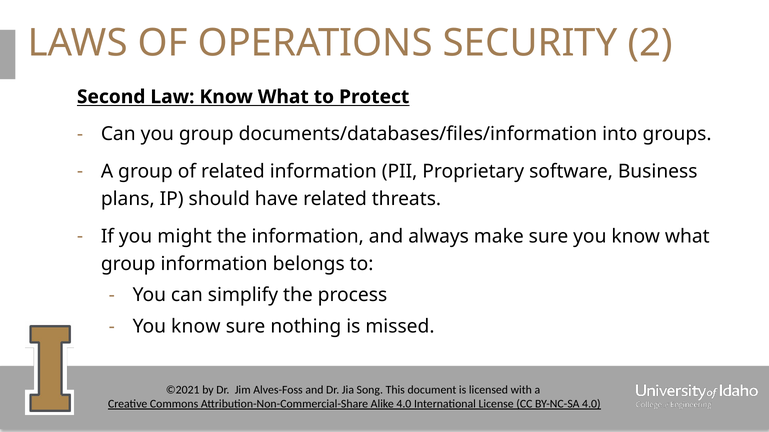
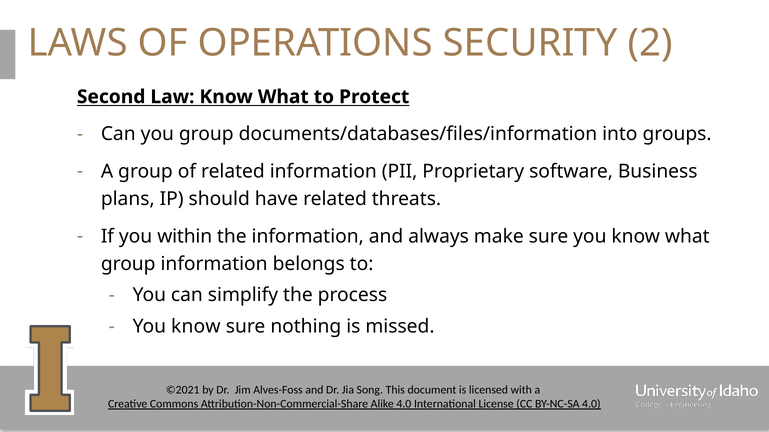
might: might -> within (185, 236)
